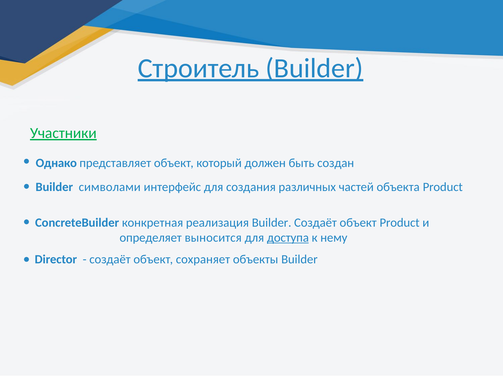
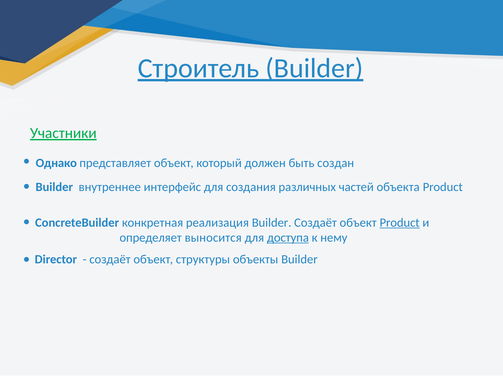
символами: символами -> внутреннее (110, 187)
Product underline: none -> present (400, 223)
сохраняет: сохраняет -> структуры (203, 260)
